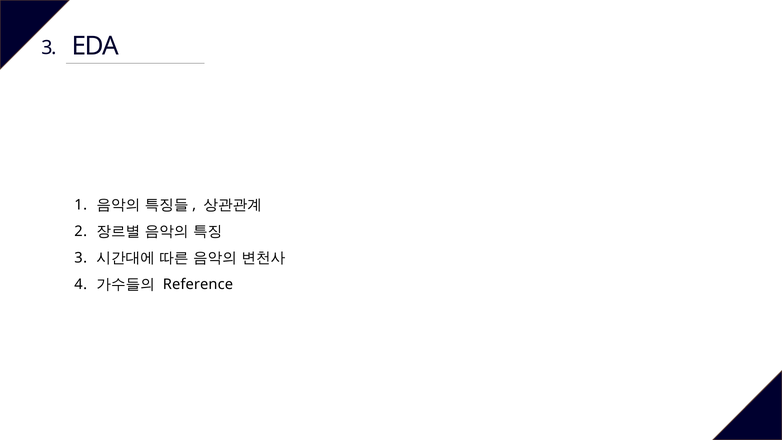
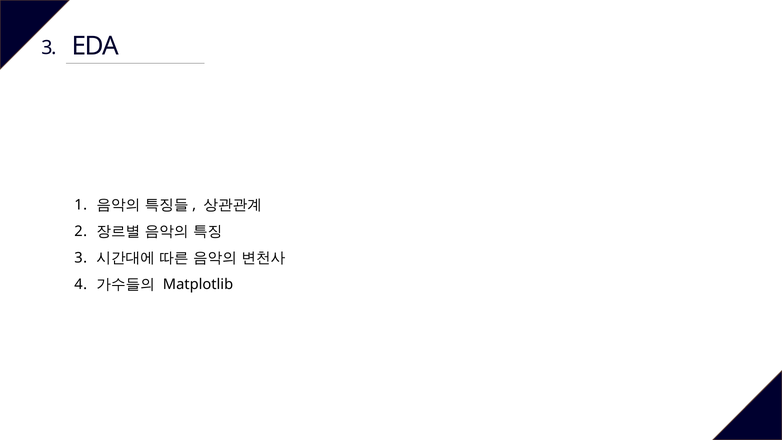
Reference: Reference -> Matplotlib (198, 284)
